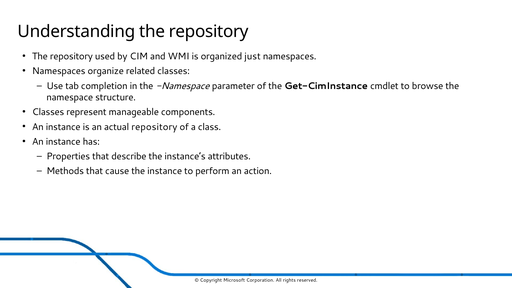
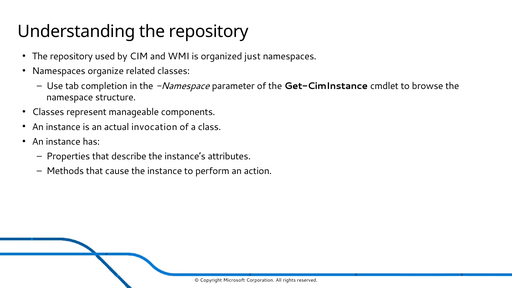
actual repository: repository -> invocation (154, 127)
